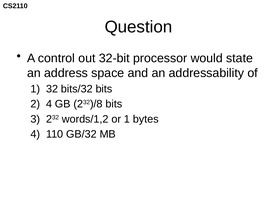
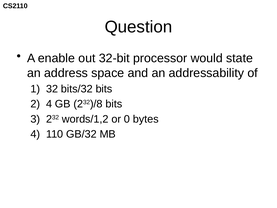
control: control -> enable (56, 58)
or 1: 1 -> 0 (127, 119)
